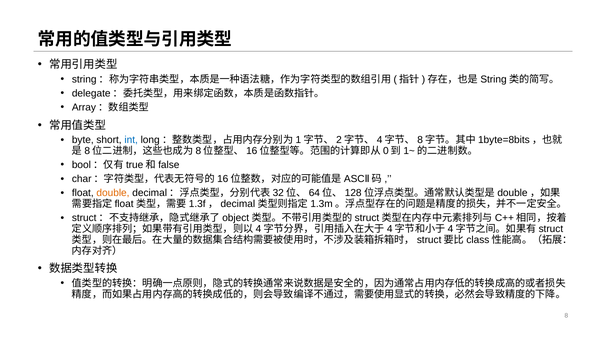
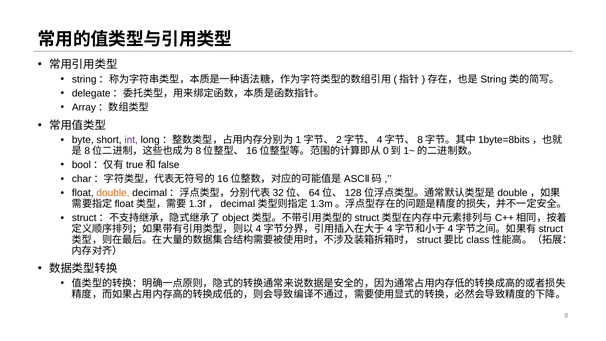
int colour: blue -> purple (131, 140)
